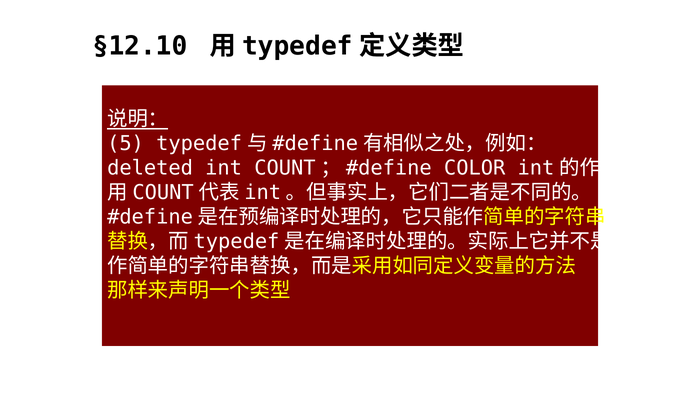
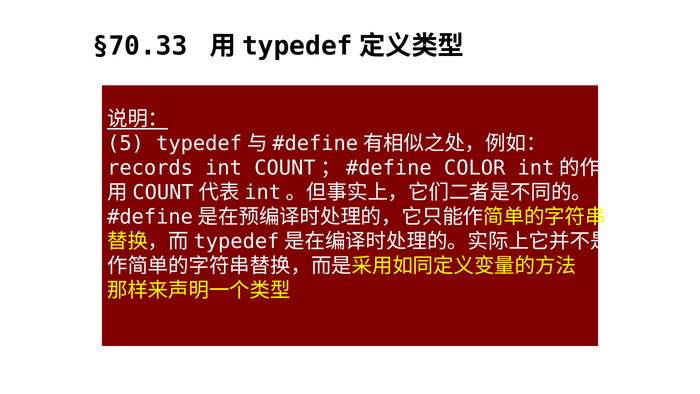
§12.10: §12.10 -> §70.33 (140, 46)
deleted: deleted -> records (150, 168)
